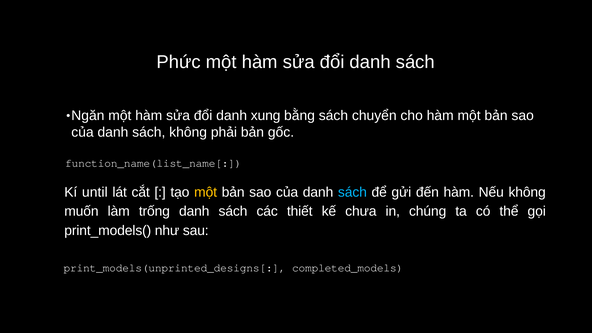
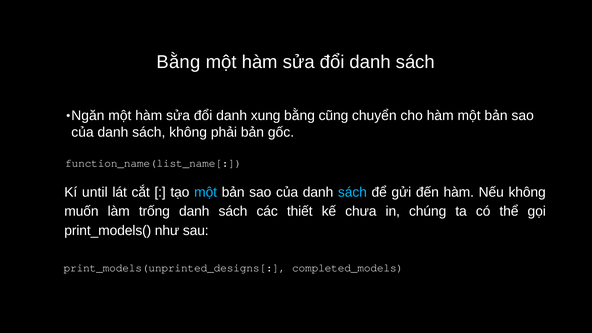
Phức: Phức -> Bằng (179, 62)
bằng sách: sách -> cũng (333, 116)
một colour: yellow -> light blue (206, 192)
